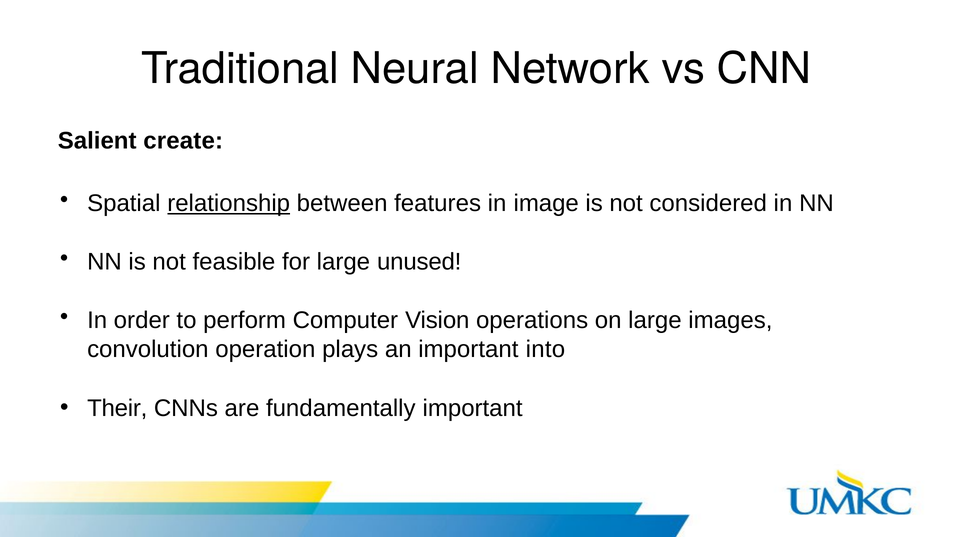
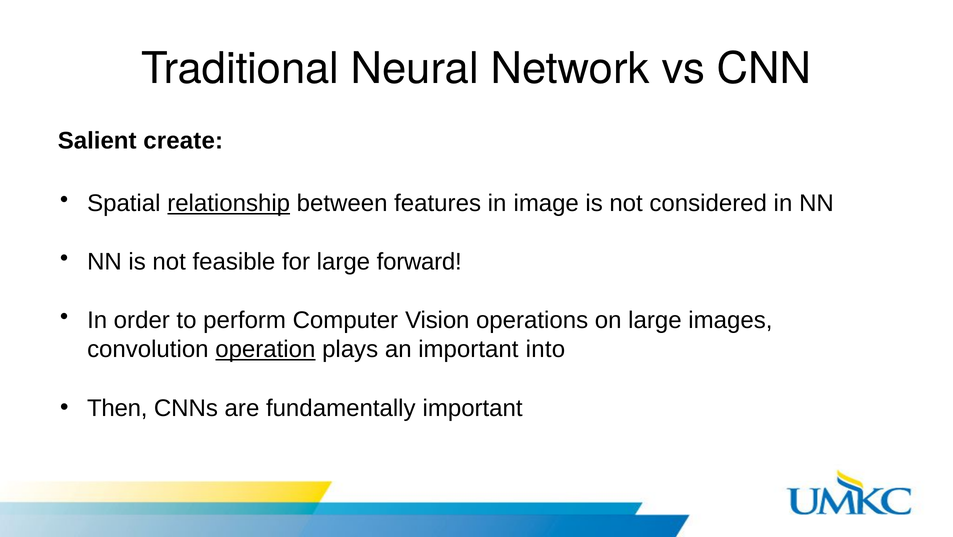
unused: unused -> forward (419, 262)
operation underline: none -> present (265, 349)
Their: Their -> Then (117, 408)
